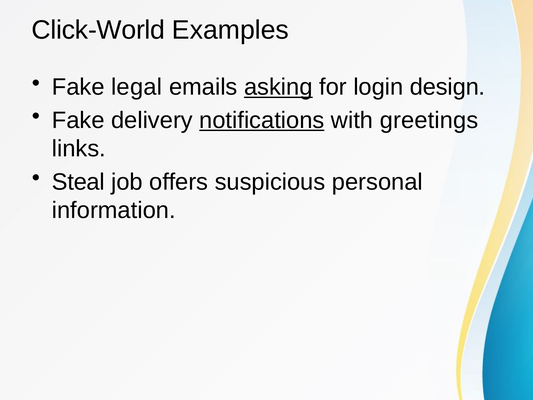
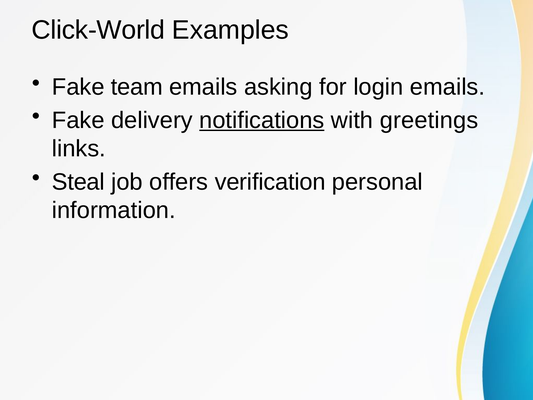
legal: legal -> team (137, 87)
asking underline: present -> none (278, 87)
login design: design -> emails (448, 87)
suspicious: suspicious -> verification (270, 182)
